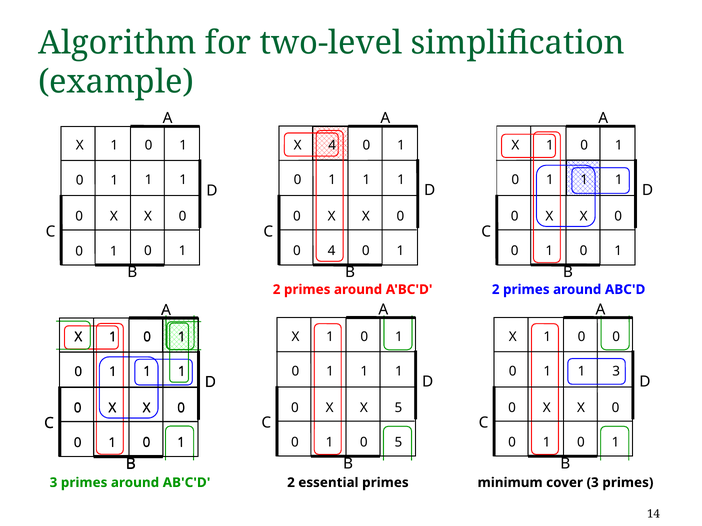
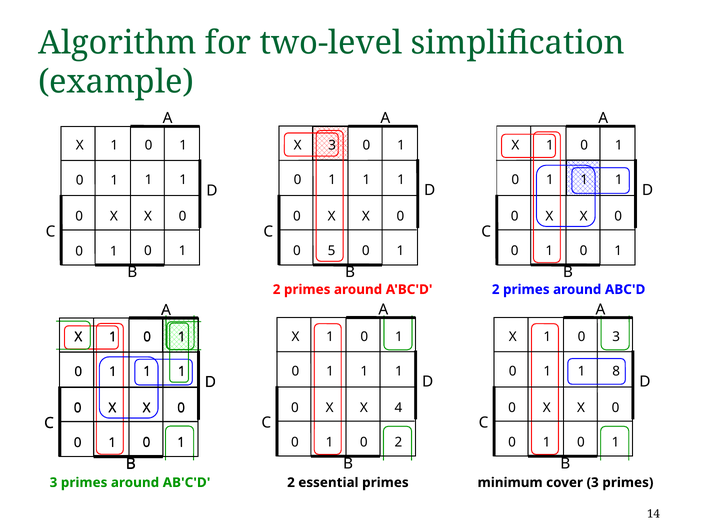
X 4: 4 -> 3 (332, 145)
0 4: 4 -> 5 (332, 251)
0: 0 -> 3 (616, 337)
1 3: 3 -> 8 (616, 371)
X 5: 5 -> 4 (398, 408)
0 5: 5 -> 2 (398, 442)
